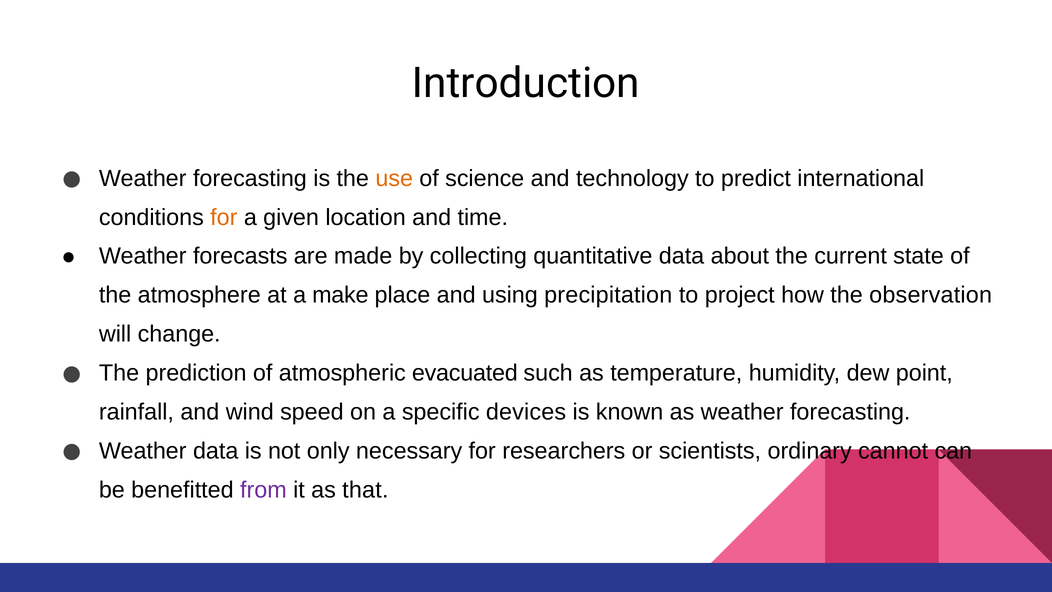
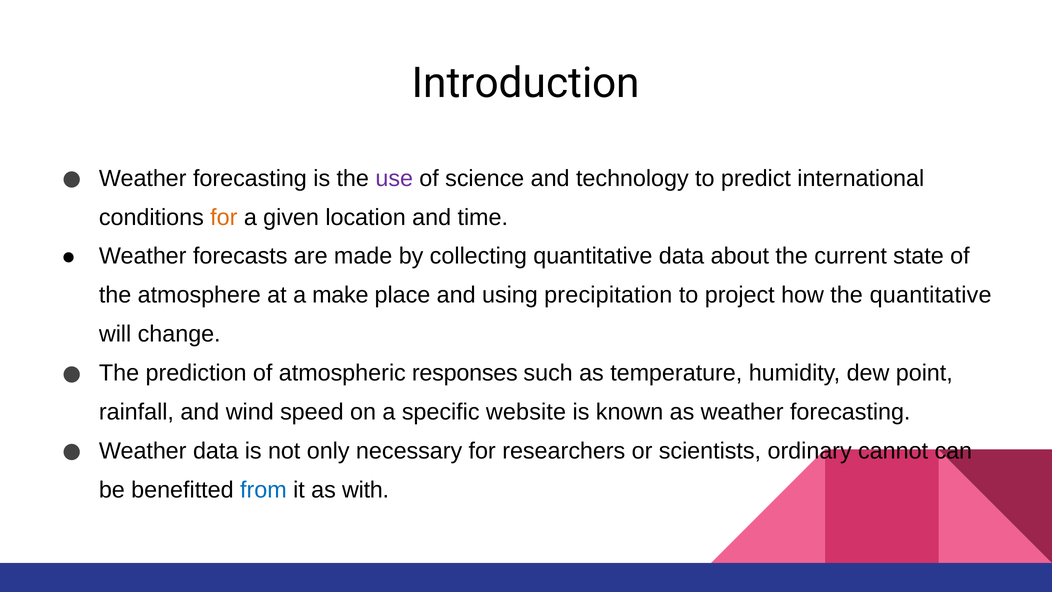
use colour: orange -> purple (394, 178)
the observation: observation -> quantitative (931, 295)
evacuated: evacuated -> responses (465, 373)
devices: devices -> website (526, 412)
from colour: purple -> blue (263, 490)
that: that -> with (366, 490)
